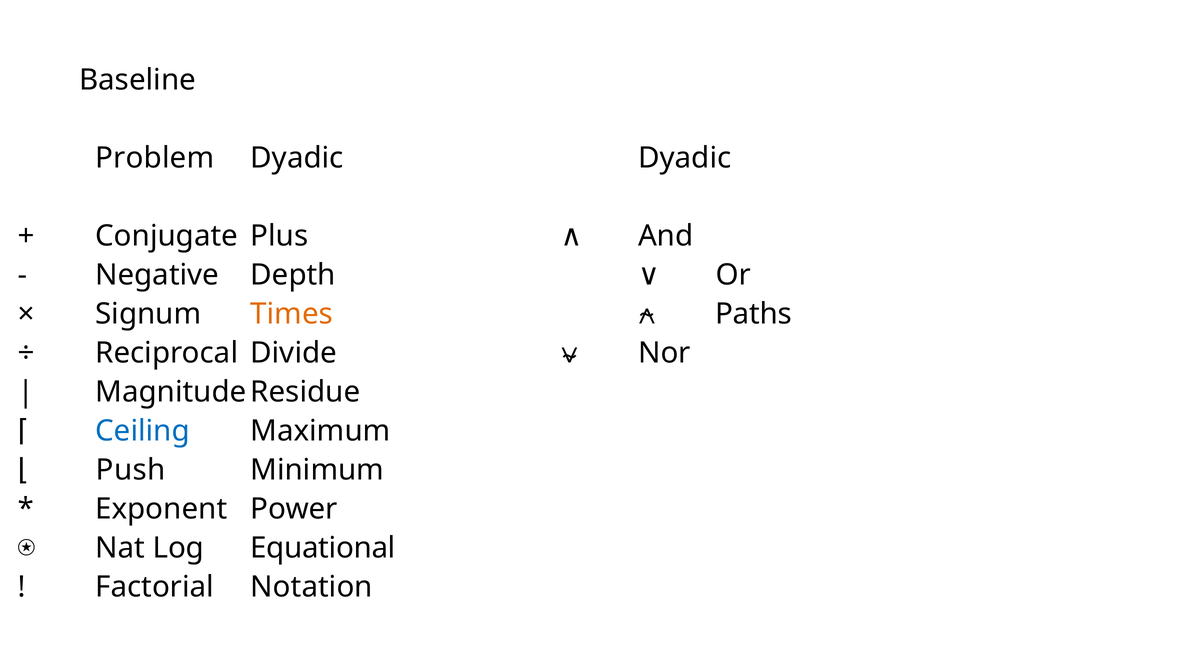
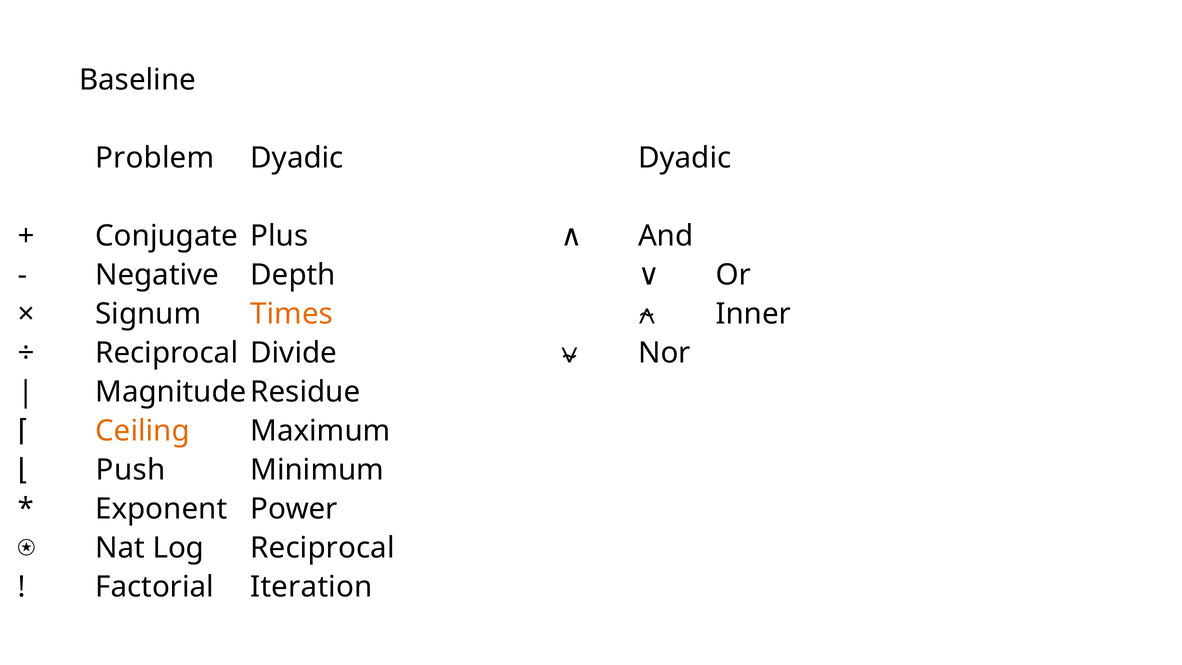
Paths: Paths -> Inner (753, 314)
Ceiling colour: blue -> orange (143, 431)
Log Equational: Equational -> Reciprocal (323, 548)
Notation: Notation -> Iteration (311, 587)
